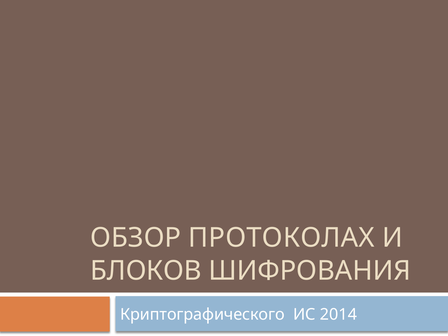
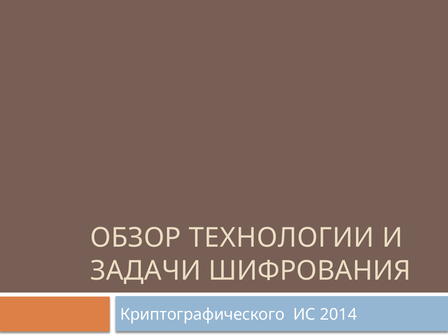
ПРОТОКОЛАХ: ПРОТОКОЛАХ -> ТЕХНОЛОГИИ (281, 238)
БЛОКОВ: БЛОКОВ -> ЗАДАЧИ (146, 271)
